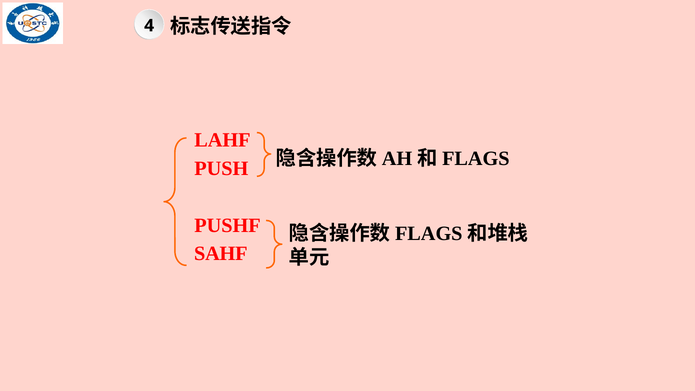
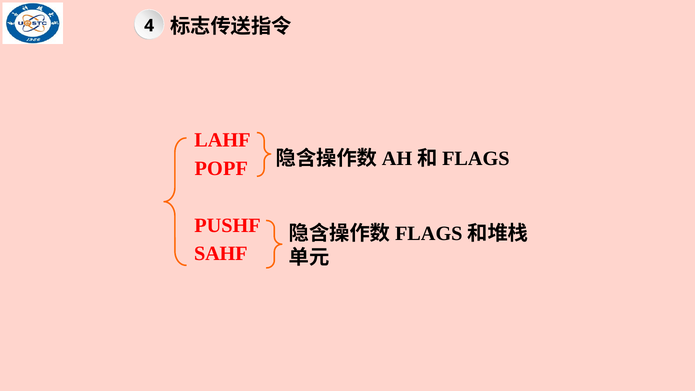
PUSH: PUSH -> POPF (221, 169)
